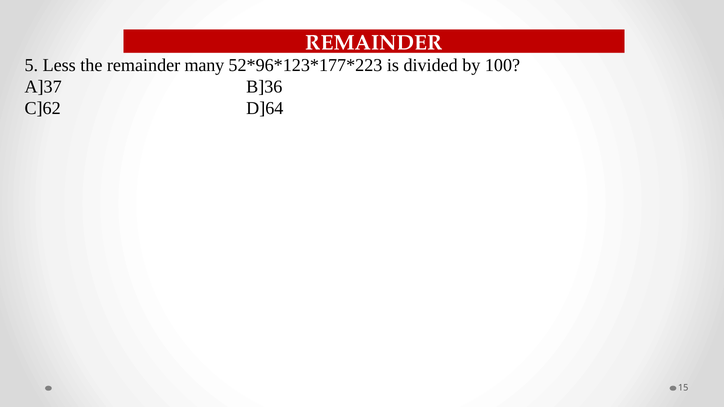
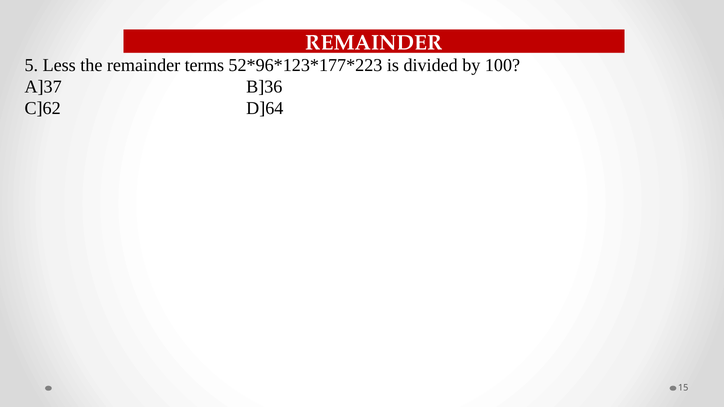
many: many -> terms (204, 65)
